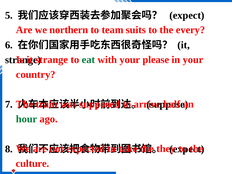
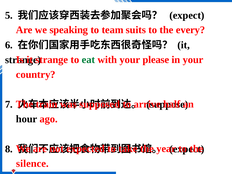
northern: northern -> speaking (69, 30)
hour colour: green -> black (27, 119)
they: they -> year (166, 149)
culture: culture -> silence (32, 164)
